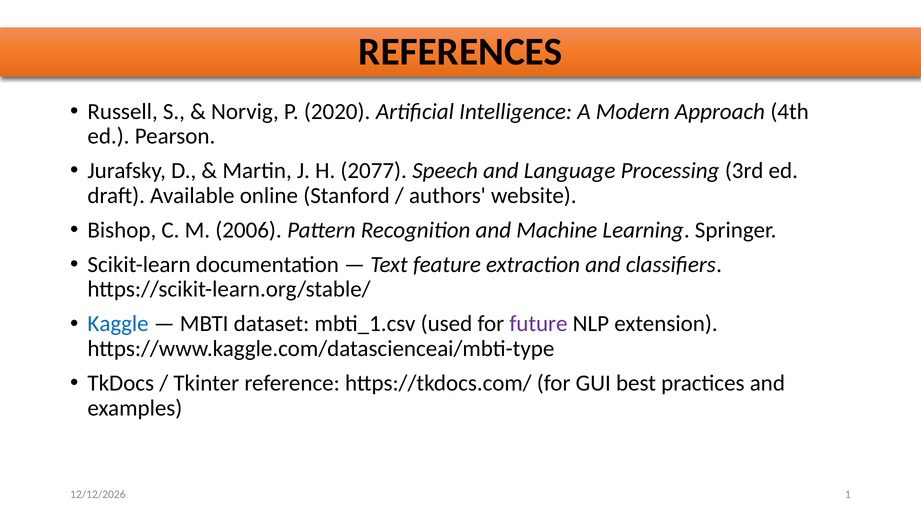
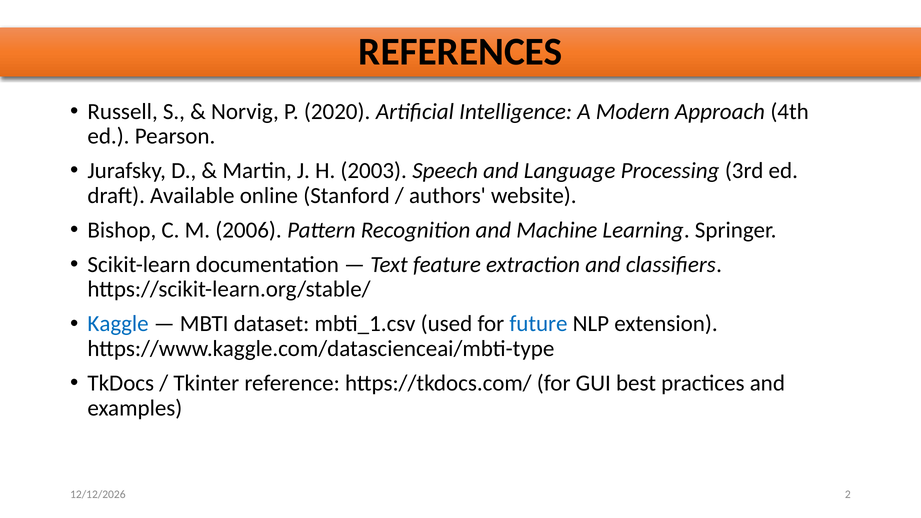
2077: 2077 -> 2003 (374, 171)
future colour: purple -> blue (538, 324)
1: 1 -> 2 (848, 495)
